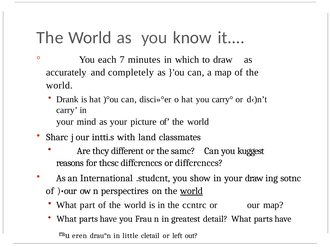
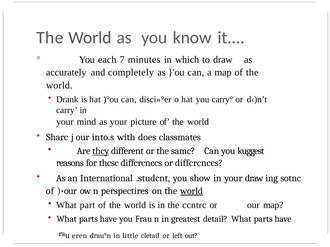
intti.s: intti.s -> into.s (103, 138)
land: land -> does (147, 138)
thcy underline: none -> present (101, 151)
